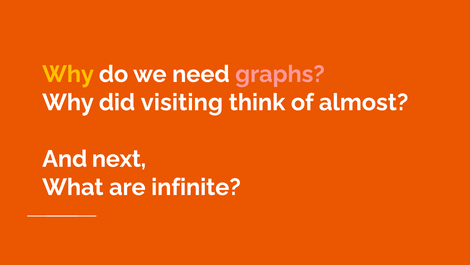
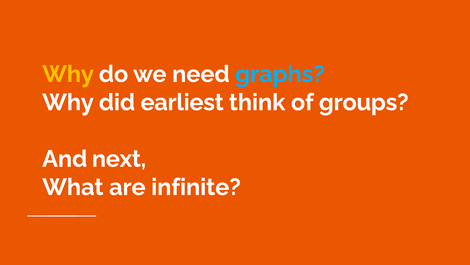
graphs colour: pink -> light blue (280, 74)
visiting: visiting -> earliest (182, 102)
almost: almost -> groups (364, 102)
